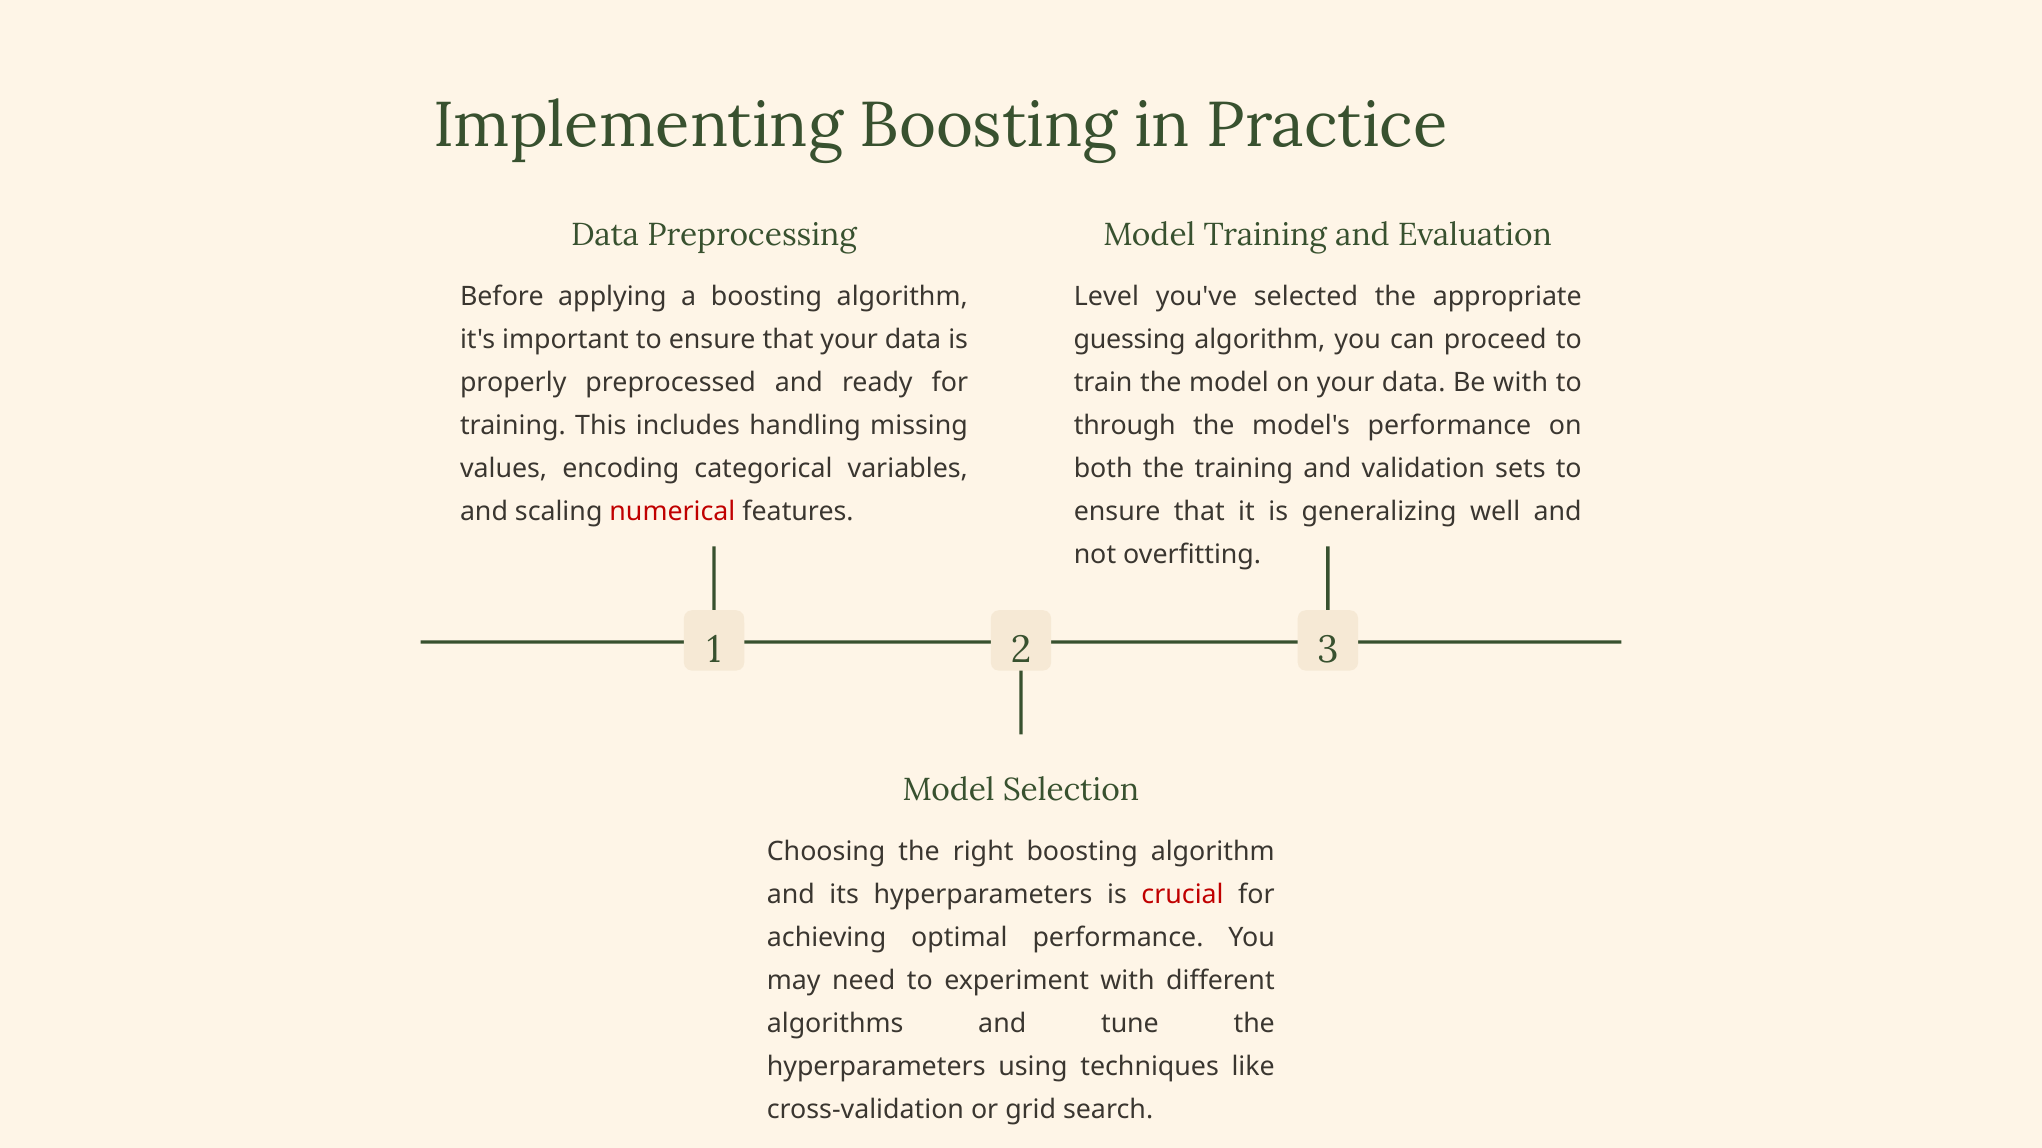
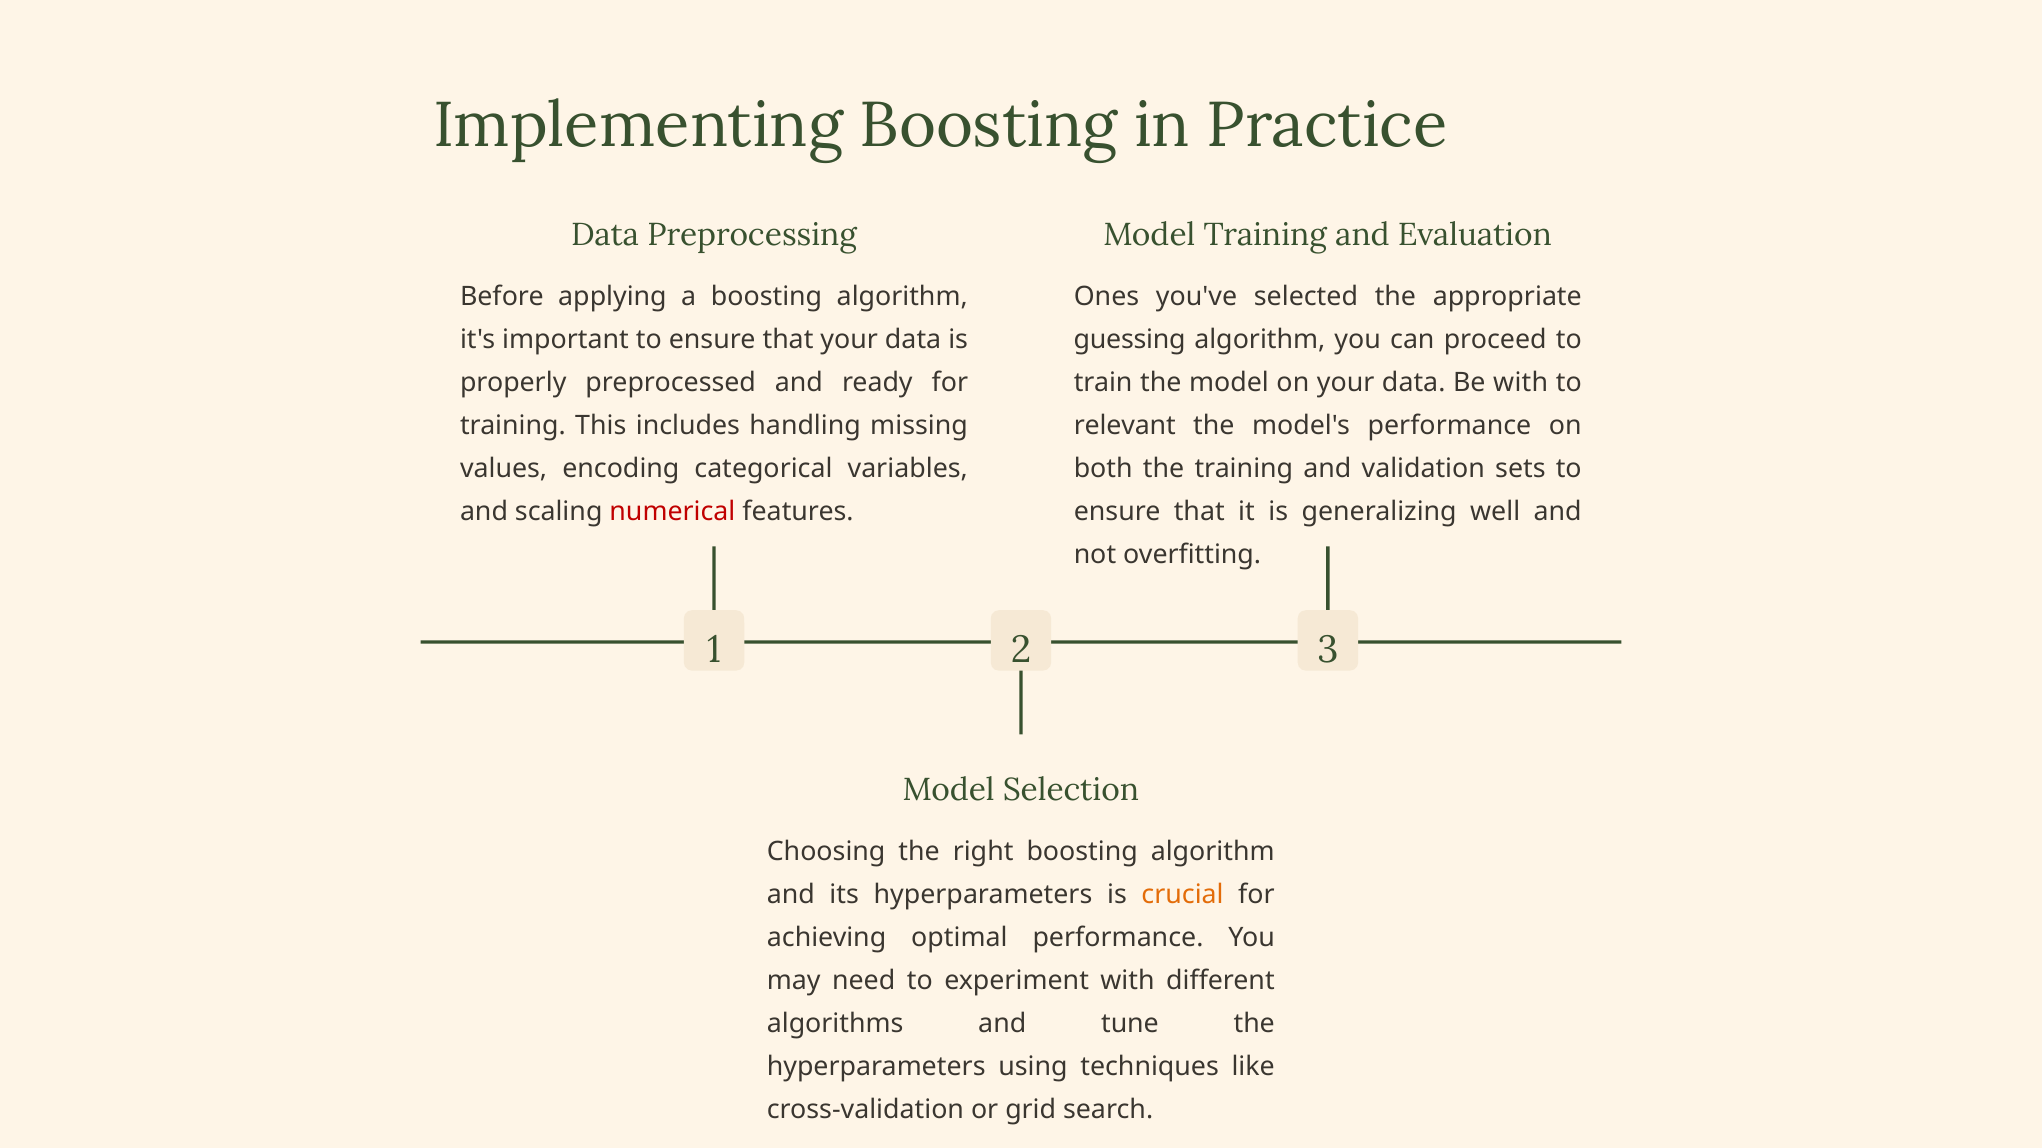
Level: Level -> Ones (1107, 297)
through: through -> relevant (1125, 426)
crucial colour: red -> orange (1183, 895)
